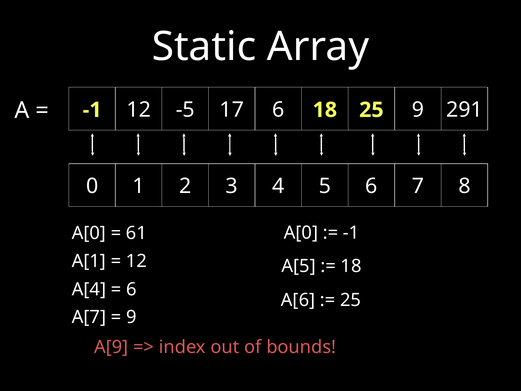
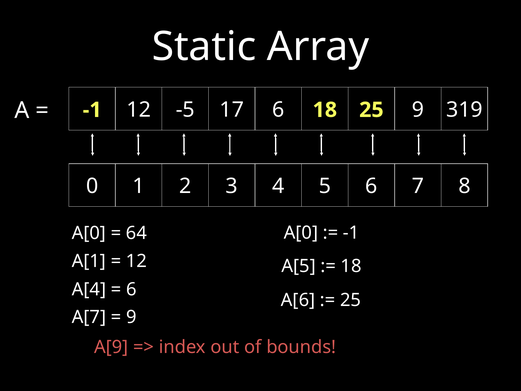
291: 291 -> 319 (464, 110)
61: 61 -> 64 (136, 233)
